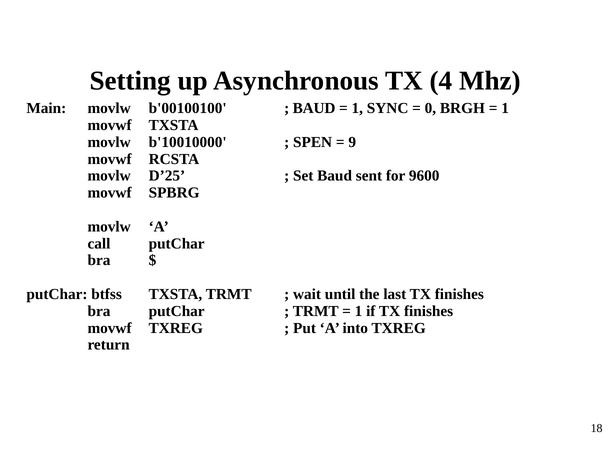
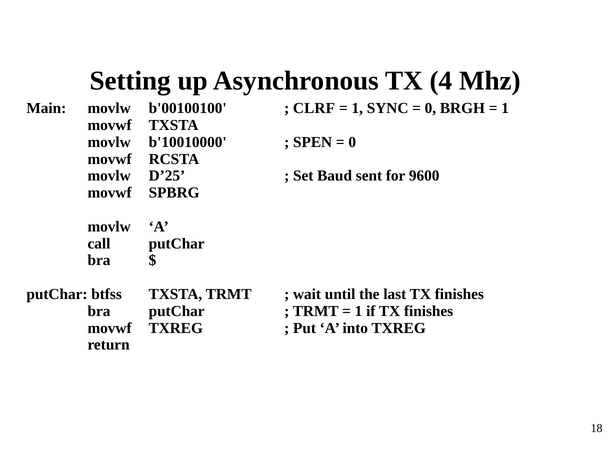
BAUD: BAUD -> CLRF (314, 108)
9: 9 -> 0 (352, 142)
